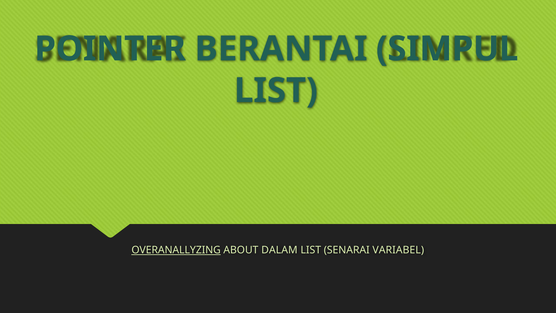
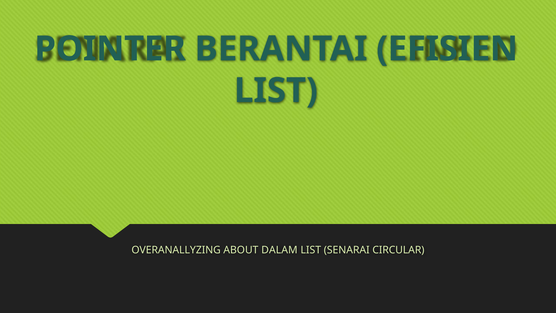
SIMPUL: SIMPUL -> EFISIEN (447, 49)
OVERANALLYZING underline: present -> none (176, 250)
VARIABEL: VARIABEL -> CIRCULAR (398, 250)
